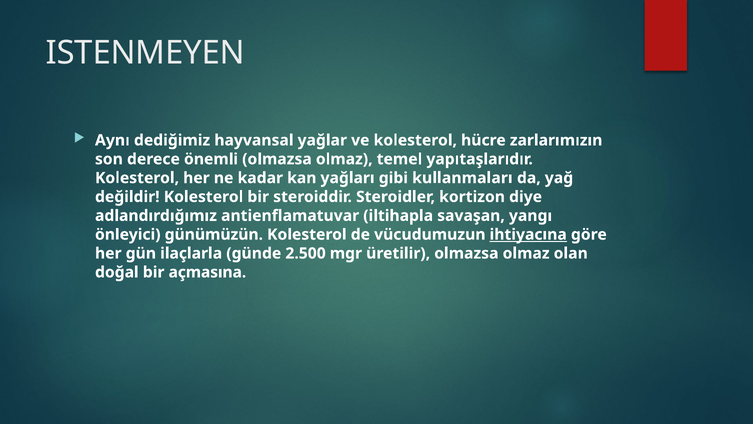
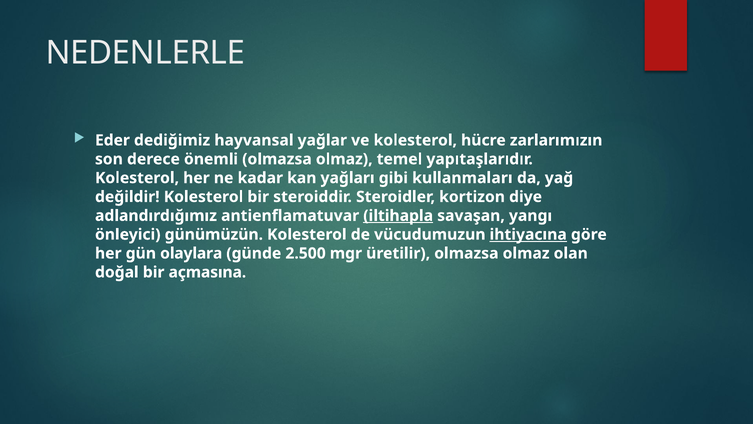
ISTENMEYEN: ISTENMEYEN -> NEDENLERLE (145, 53)
Aynı: Aynı -> Eder (112, 140)
iltihapla underline: none -> present (398, 215)
ilaçlarla: ilaçlarla -> olaylara (191, 253)
